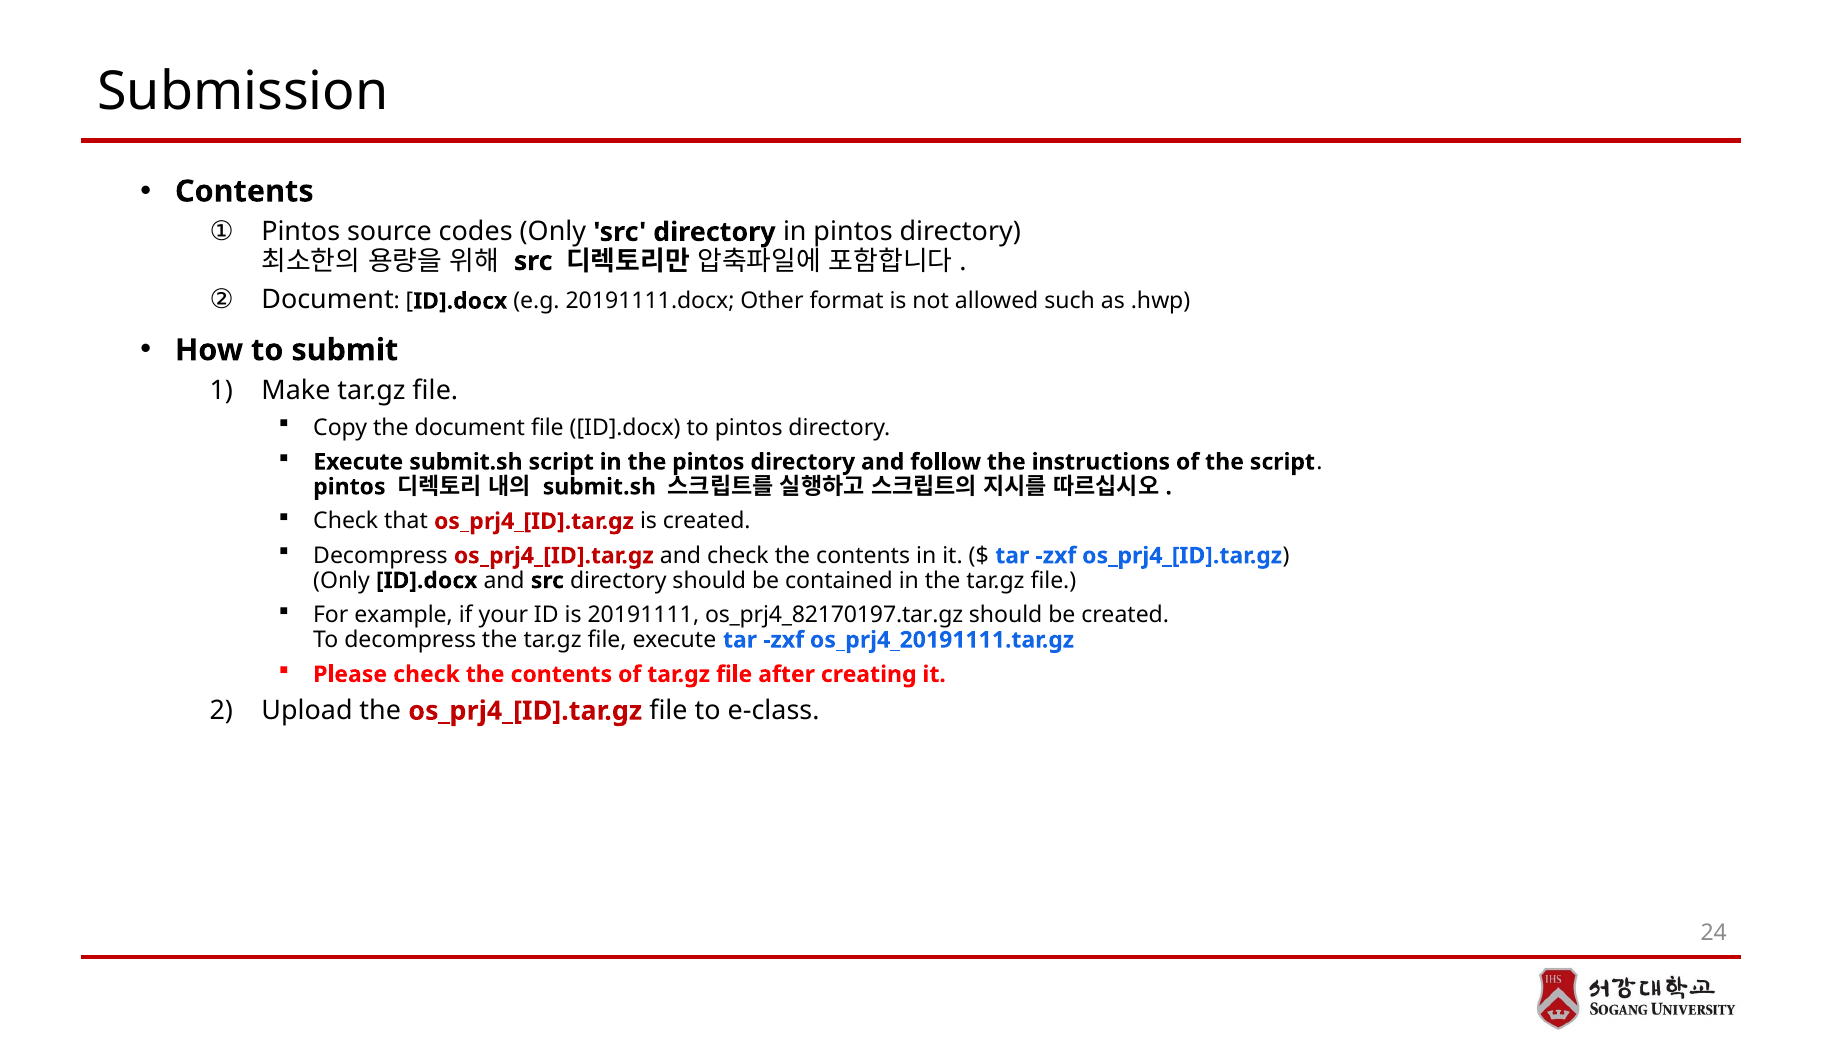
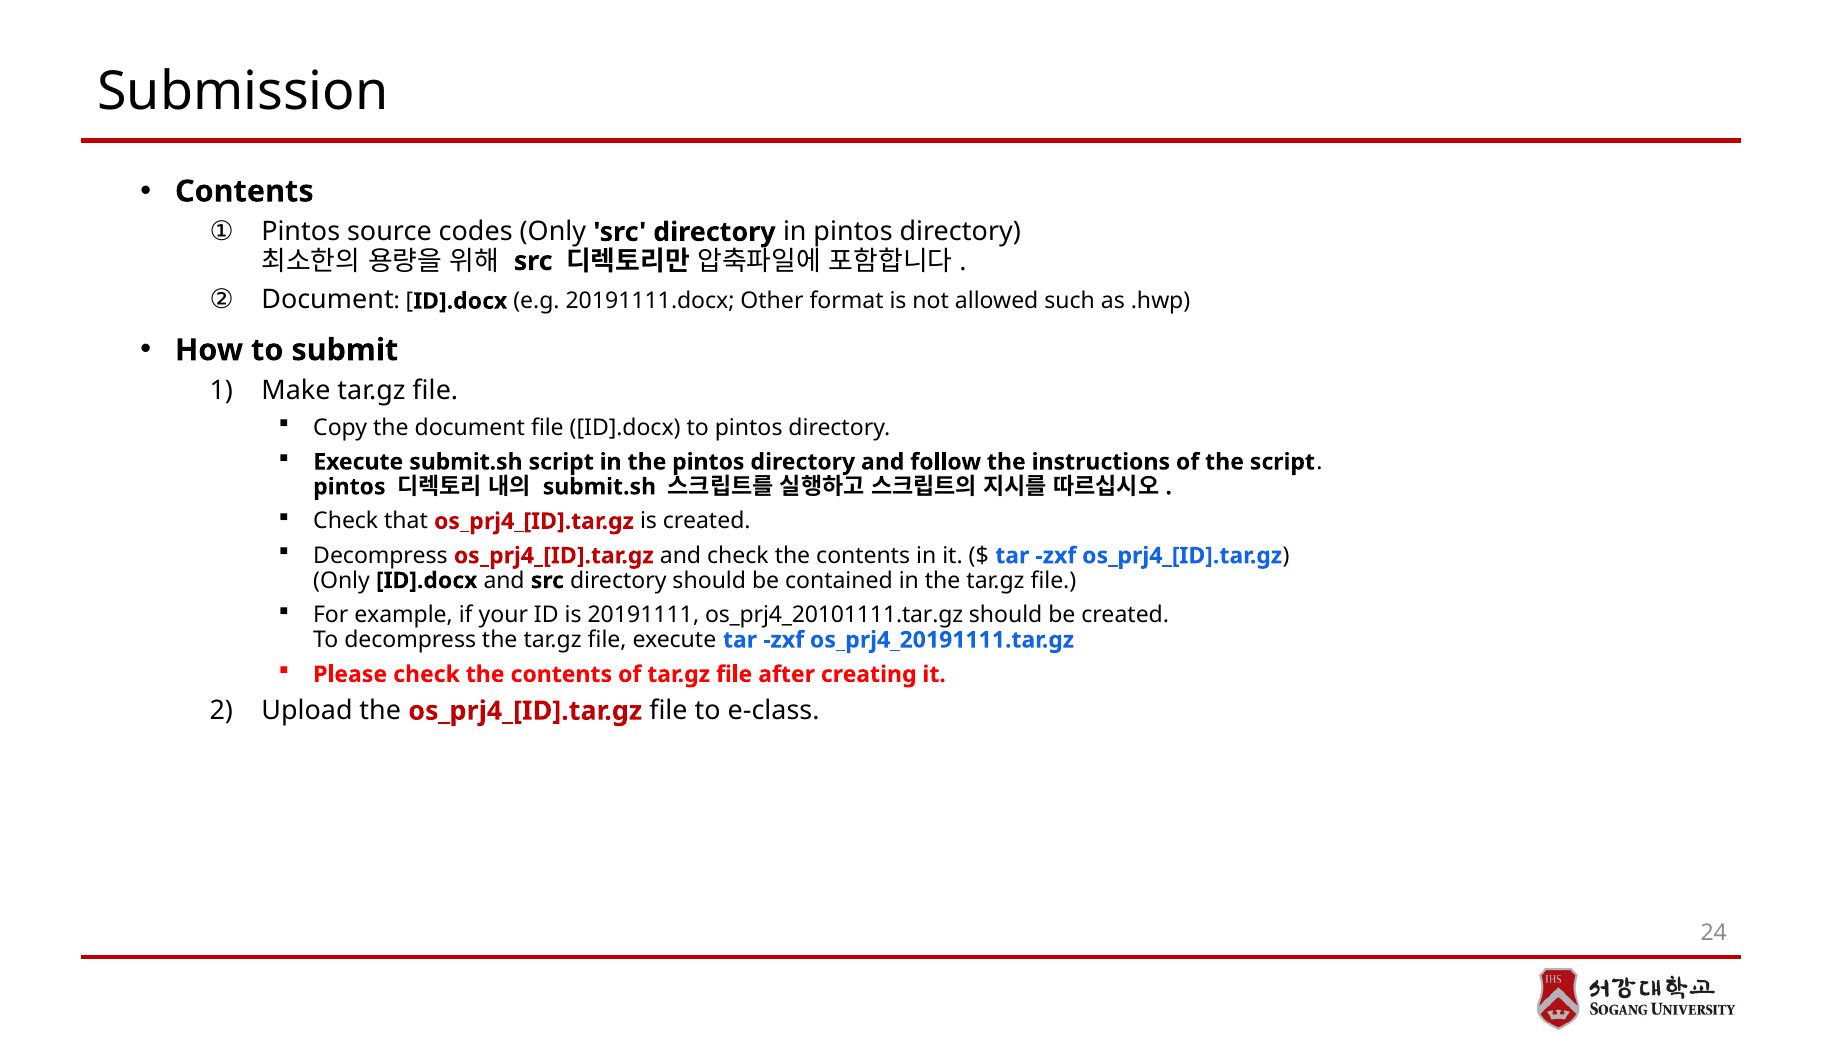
os_prj4_82170197.tar.gz: os_prj4_82170197.tar.gz -> os_prj4_20101111.tar.gz (834, 615)
